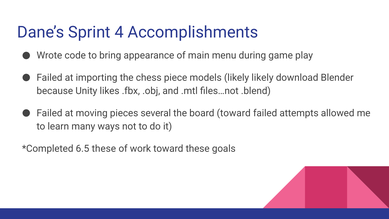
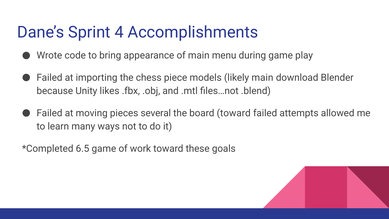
likely likely: likely -> main (262, 78)
6.5 these: these -> game (104, 148)
